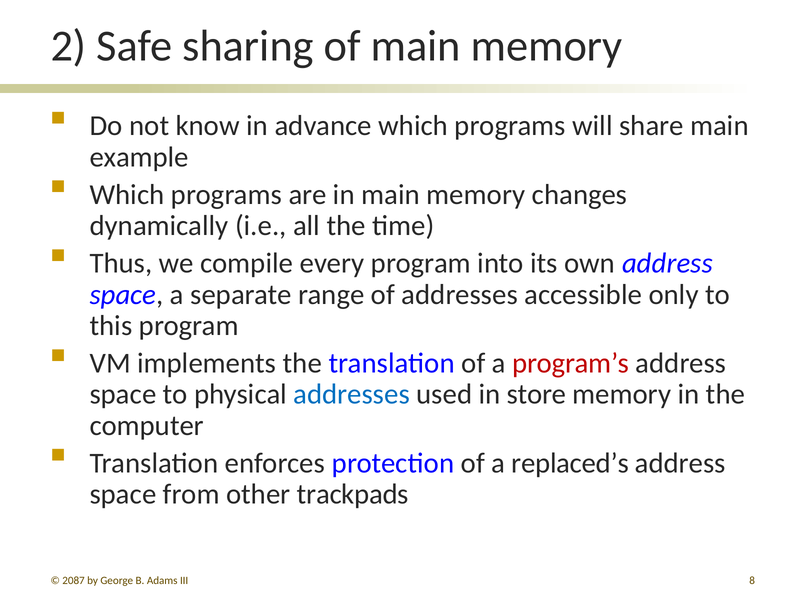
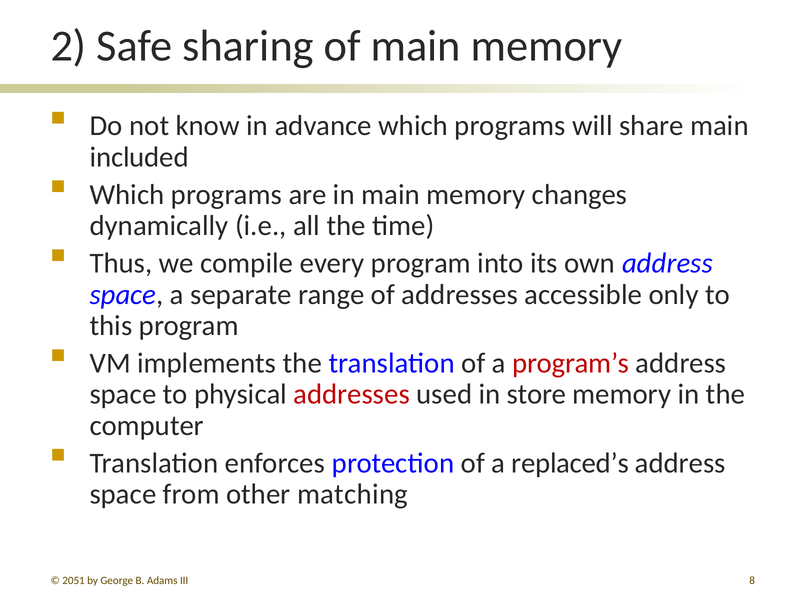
example: example -> included (139, 157)
addresses colour: blue -> red (352, 394)
trackpads: trackpads -> matching (353, 494)
2087: 2087 -> 2051 (74, 580)
